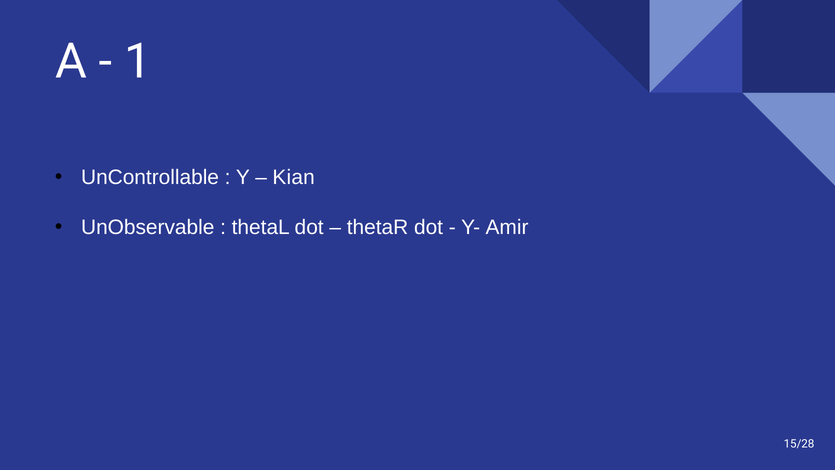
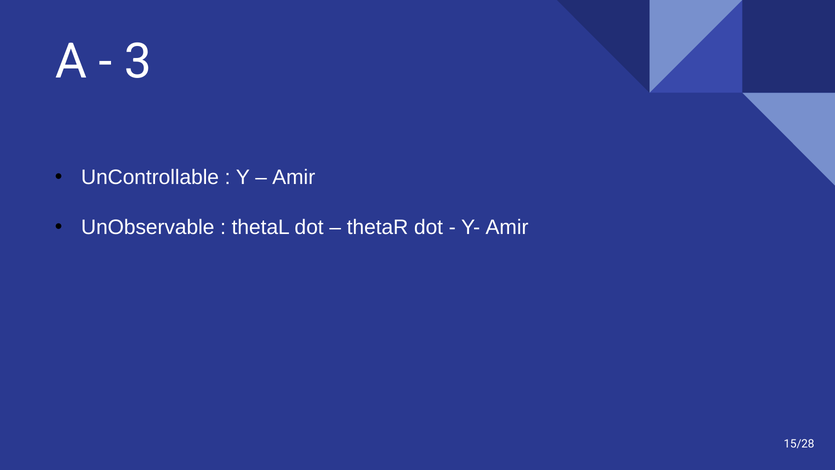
1: 1 -> 3 (138, 62)
Kian: Kian -> Amir (294, 177)
